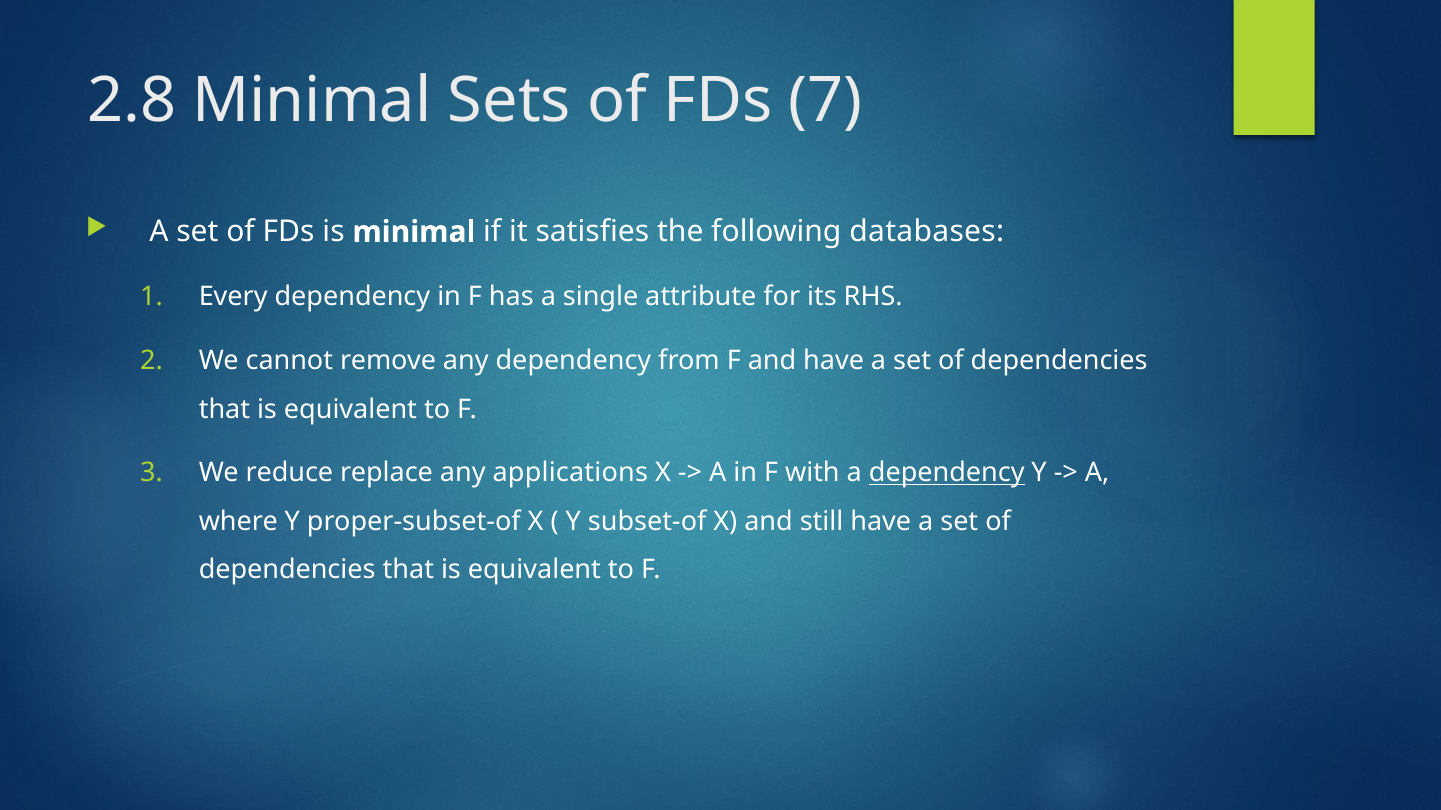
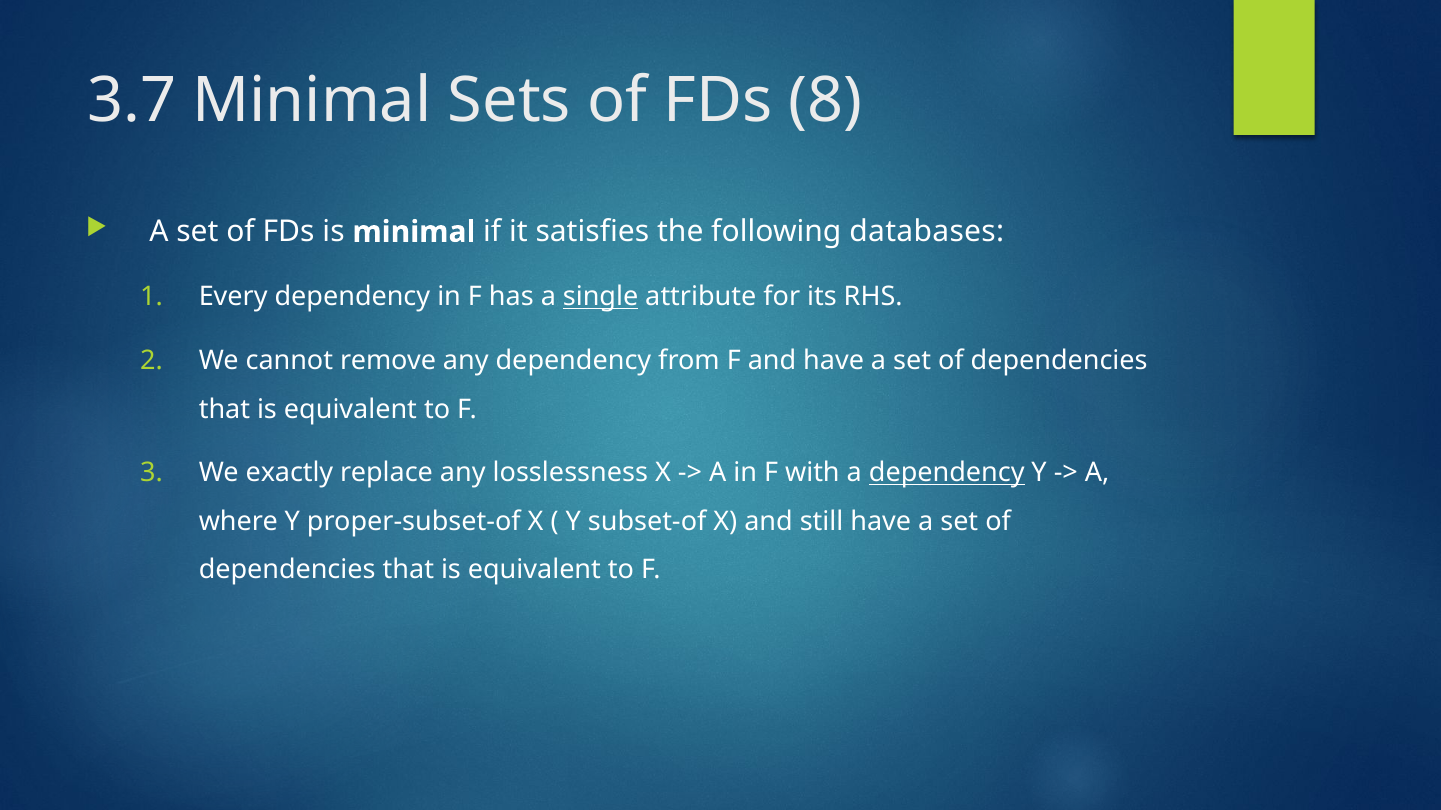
2.8: 2.8 -> 3.7 (132, 101)
7: 7 -> 8 (826, 101)
single underline: none -> present (601, 297)
reduce: reduce -> exactly (289, 473)
applications: applications -> losslessness (570, 473)
